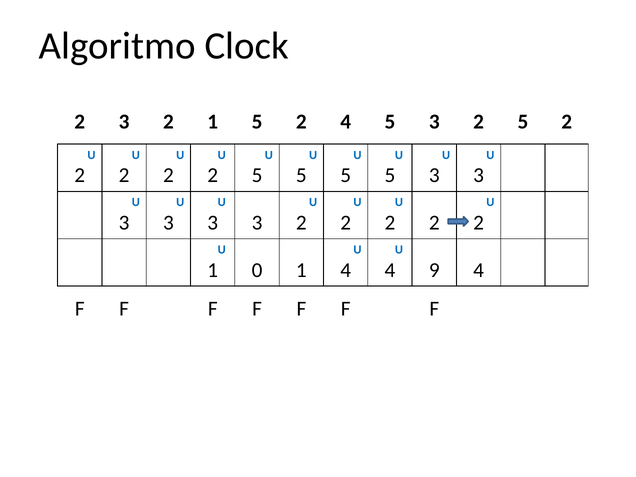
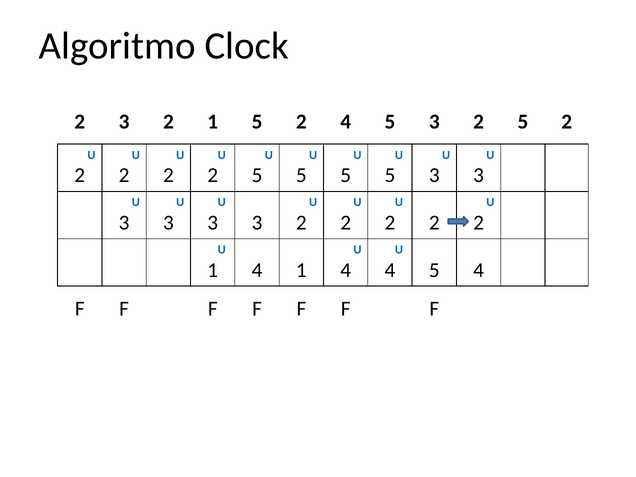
1 0: 0 -> 4 (257, 270)
9: 9 -> 5 (434, 270)
